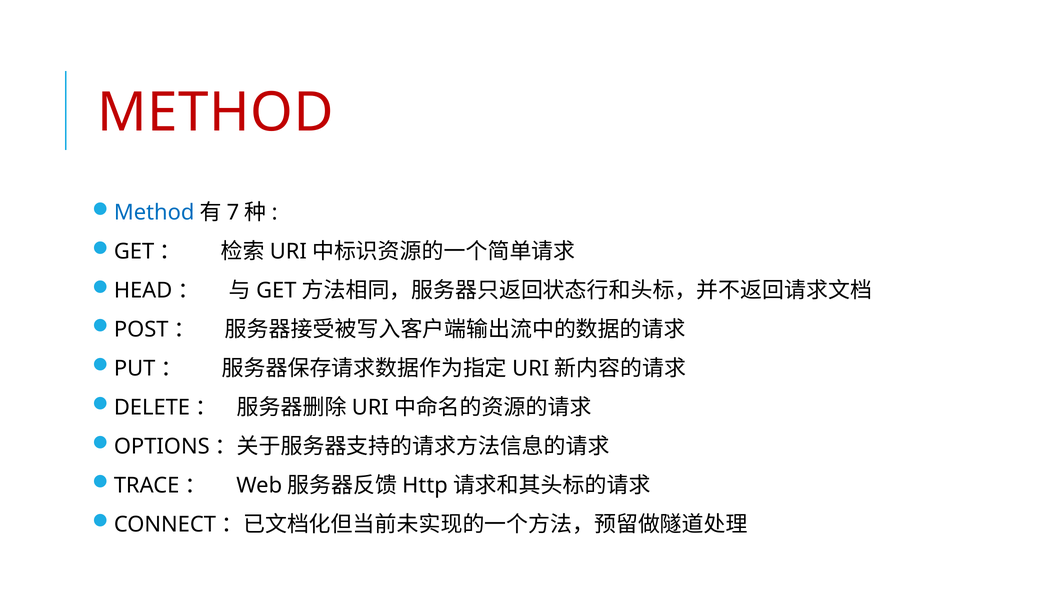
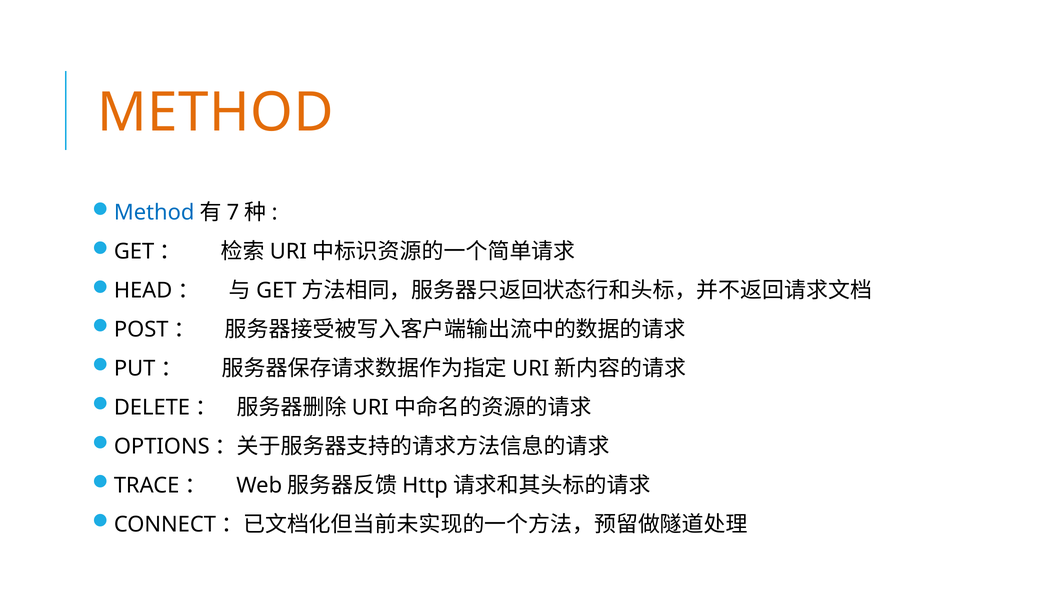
METHOD colour: red -> orange (215, 113)
